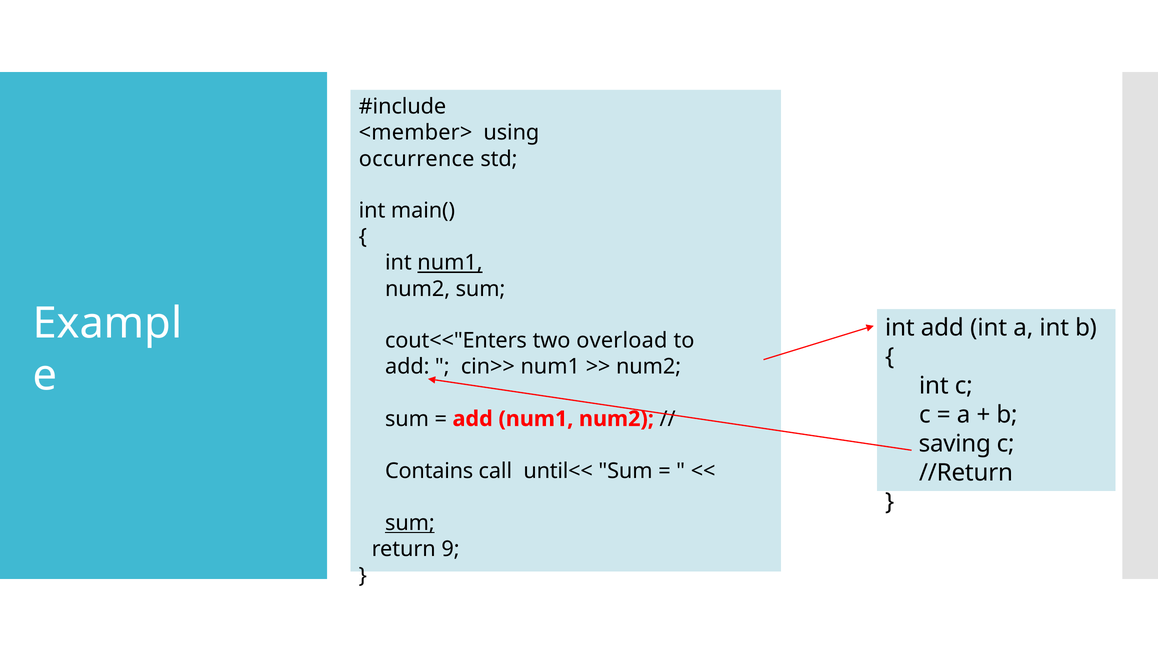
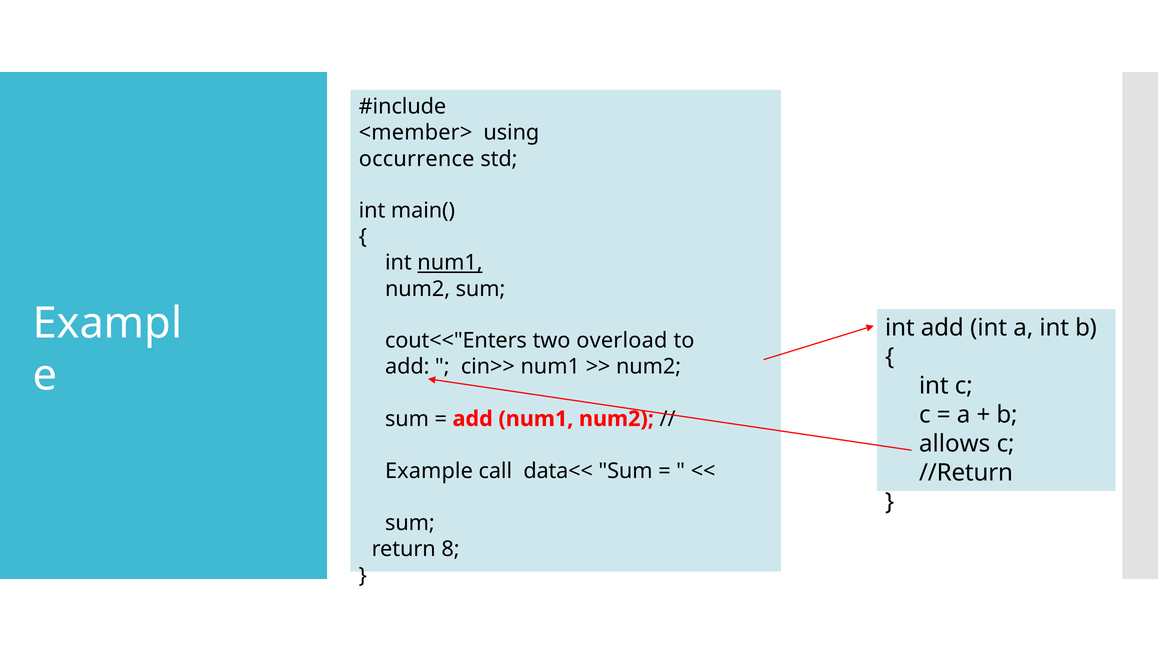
saving: saving -> allows (955, 443)
Contains: Contains -> Example (429, 471)
until<<: until<< -> data<< (558, 471)
sum underline: present -> none (410, 523)
9: 9 -> 8 (451, 549)
